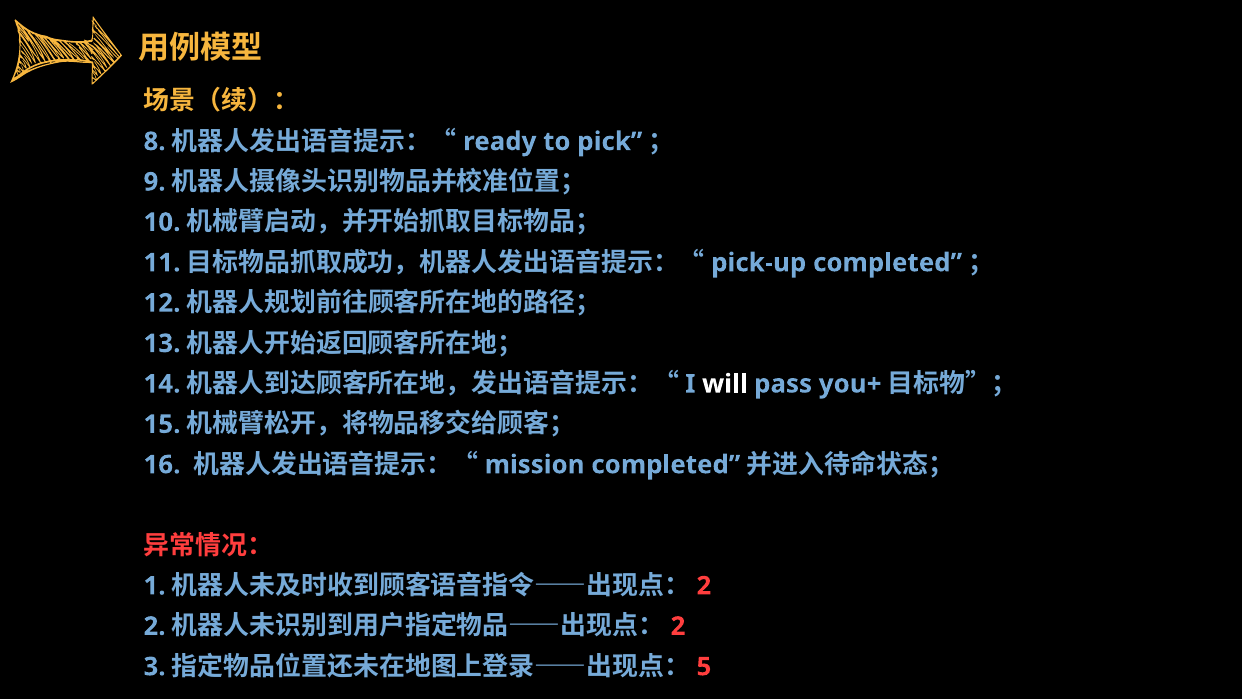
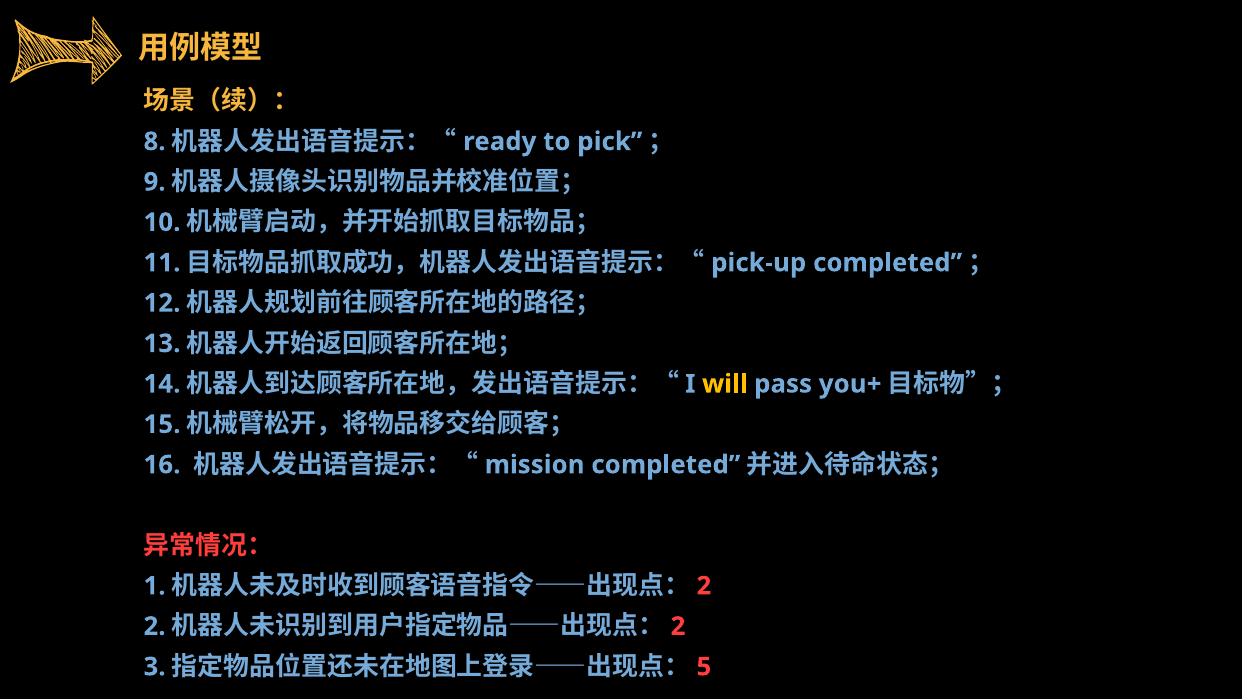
will colour: white -> yellow (725, 384)
